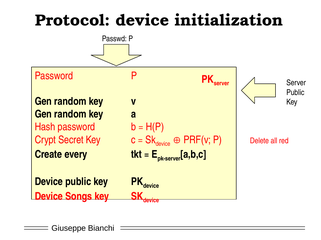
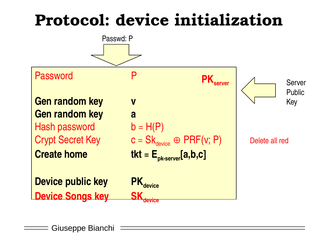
every: every -> home (76, 155)
